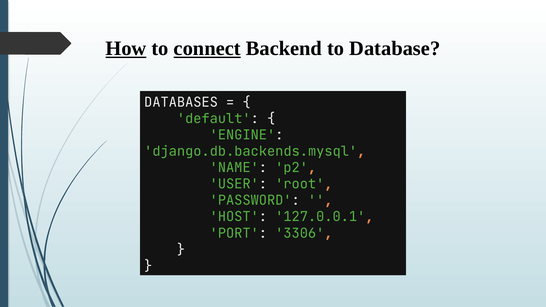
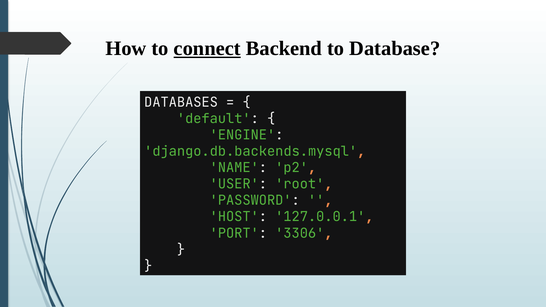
How underline: present -> none (126, 49)
